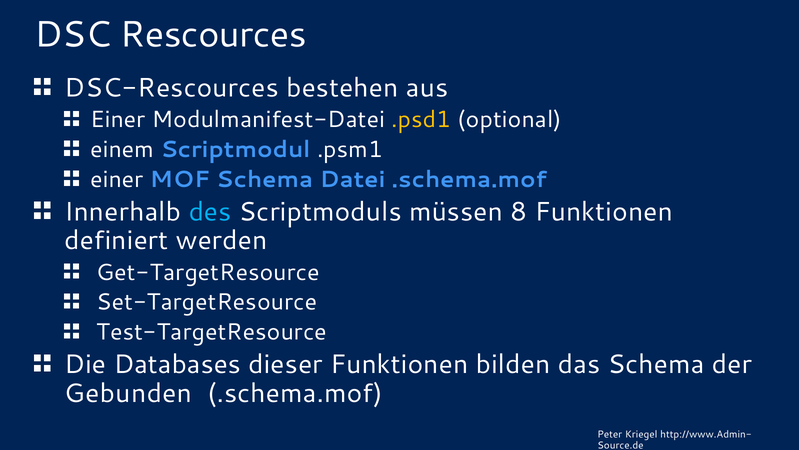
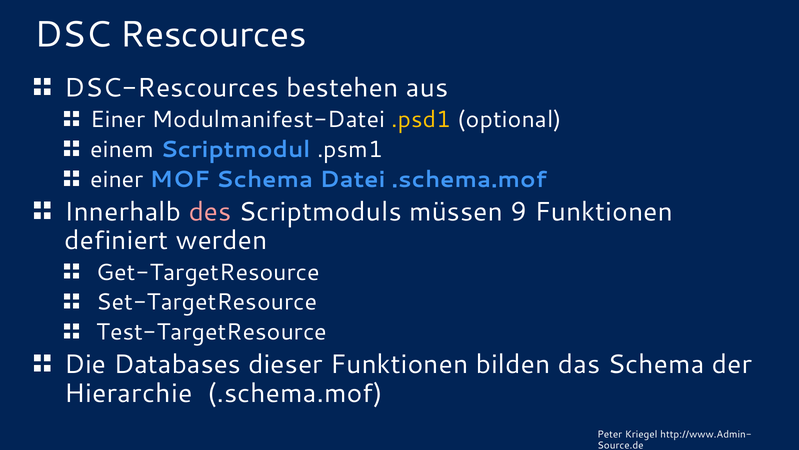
des colour: light blue -> pink (210, 212)
8: 8 -> 9 (519, 212)
Gebunden: Gebunden -> Hierarchie (128, 393)
